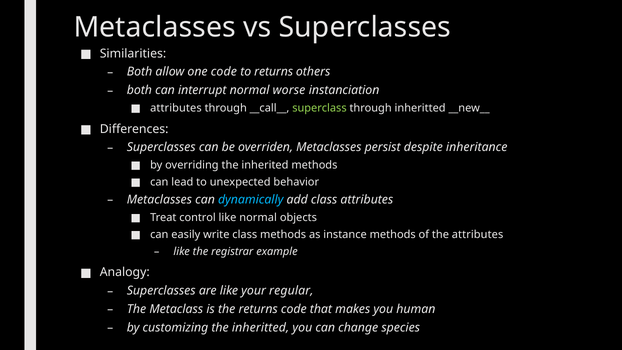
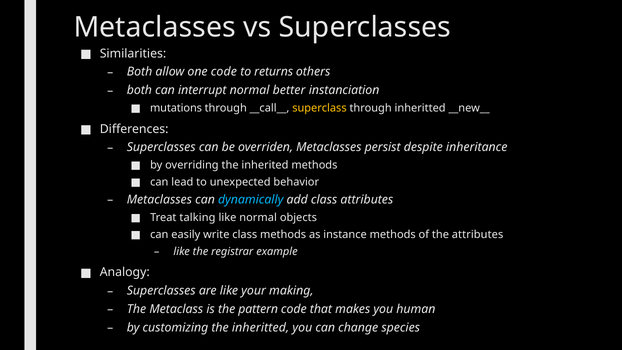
worse: worse -> better (289, 90)
attributes: attributes -> mutations (176, 108)
superclass colour: light green -> yellow (319, 108)
control: control -> talking (197, 217)
regular: regular -> making (291, 291)
the returns: returns -> pattern (258, 309)
